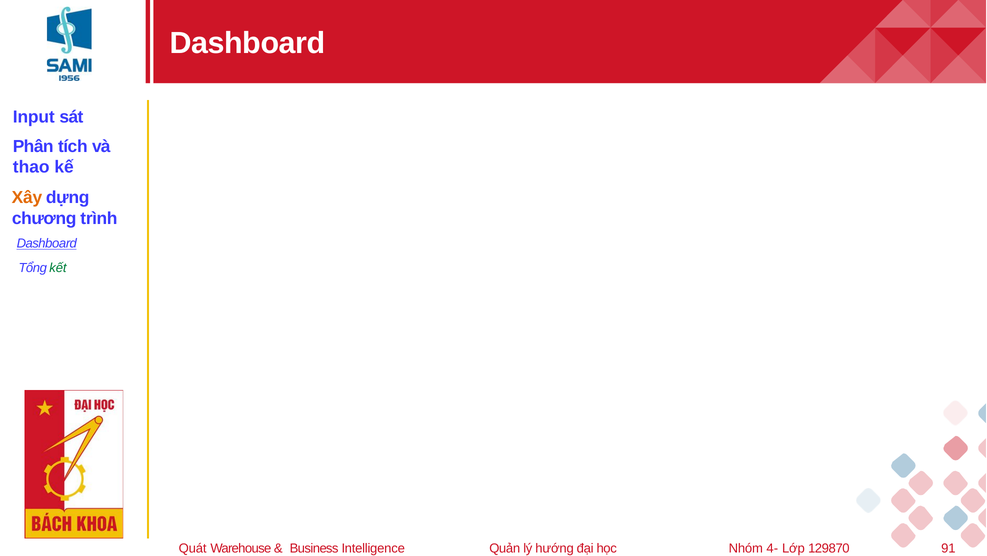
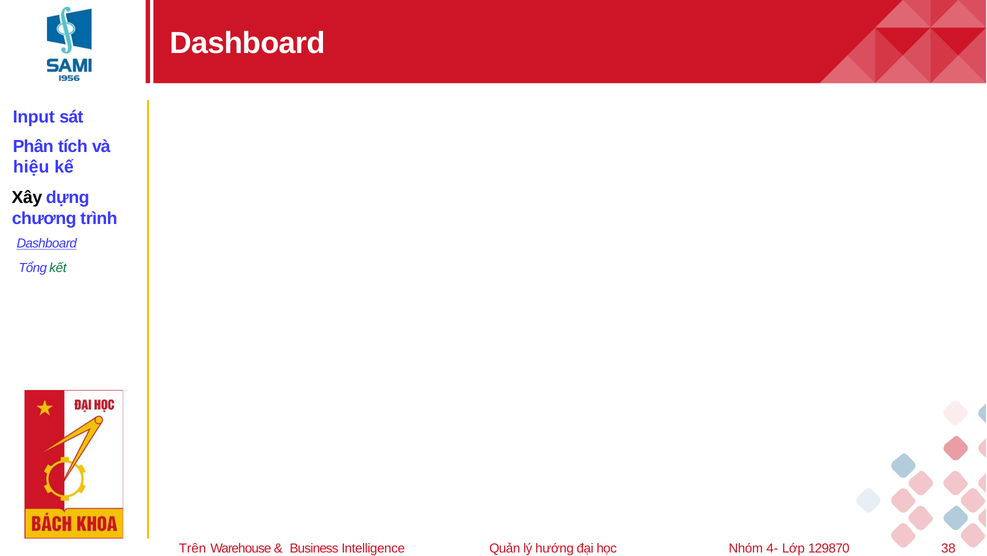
thao: thao -> hiệu (31, 167)
Xây colour: orange -> black (27, 197)
Quát: Quát -> Trên (193, 548)
91: 91 -> 38 (948, 548)
